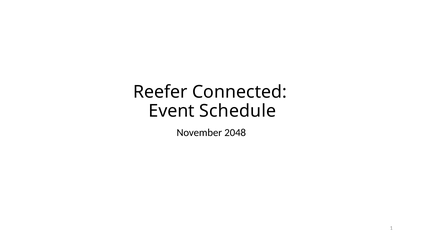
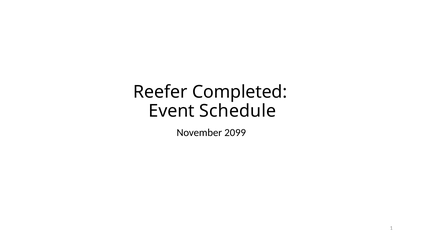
Connected: Connected -> Completed (240, 92)
2048: 2048 -> 2099 (235, 133)
